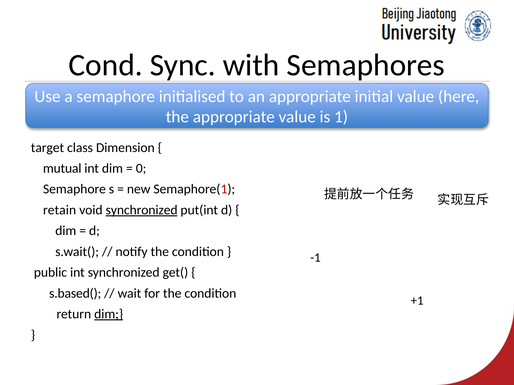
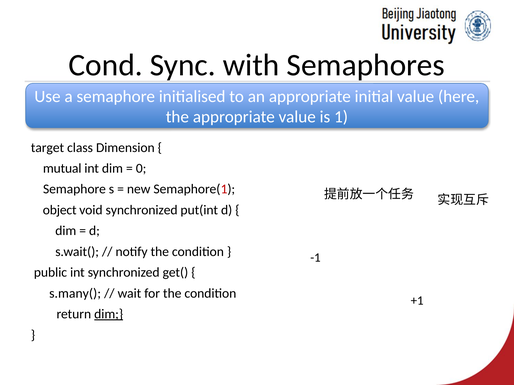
retain: retain -> object (60, 210)
synchronized underline: present -> none (142, 210)
s.based(: s.based( -> s.many( (75, 294)
